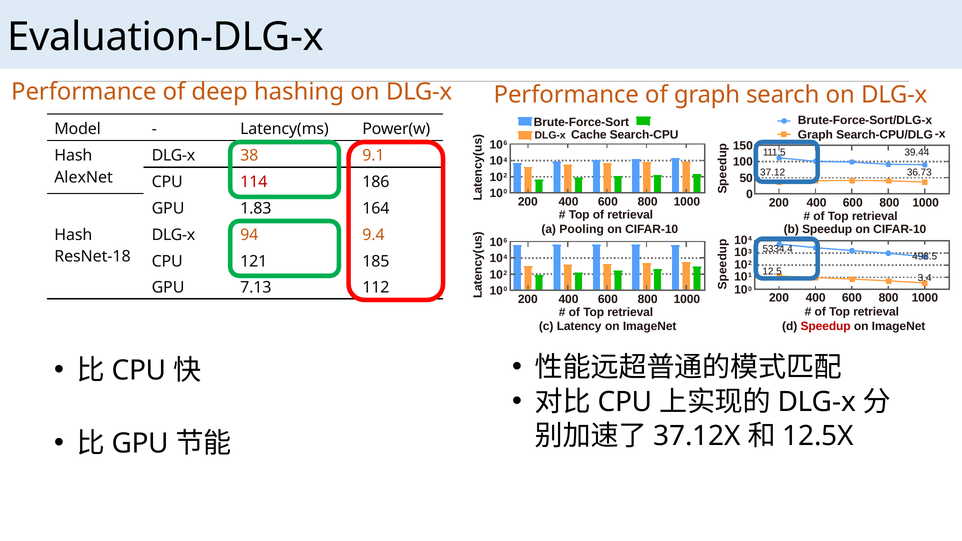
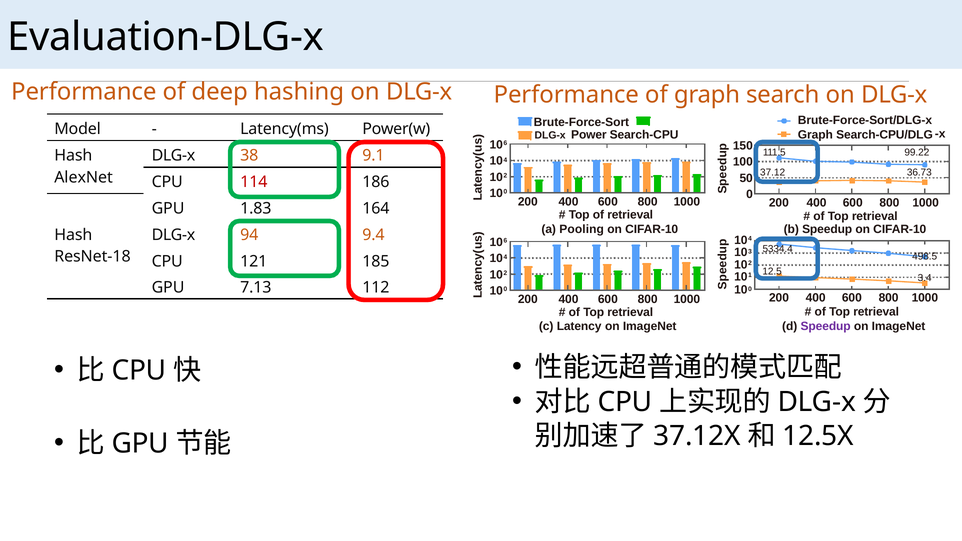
Cache: Cache -> Power (589, 135)
39.44: 39.44 -> 99.22 (917, 153)
Speedup colour: red -> purple (826, 327)
